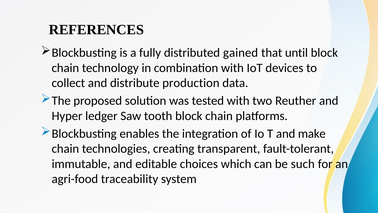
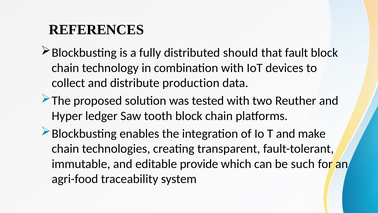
gained: gained -> should (241, 53)
until: until -> fault (296, 53)
choices: choices -> provide (199, 164)
